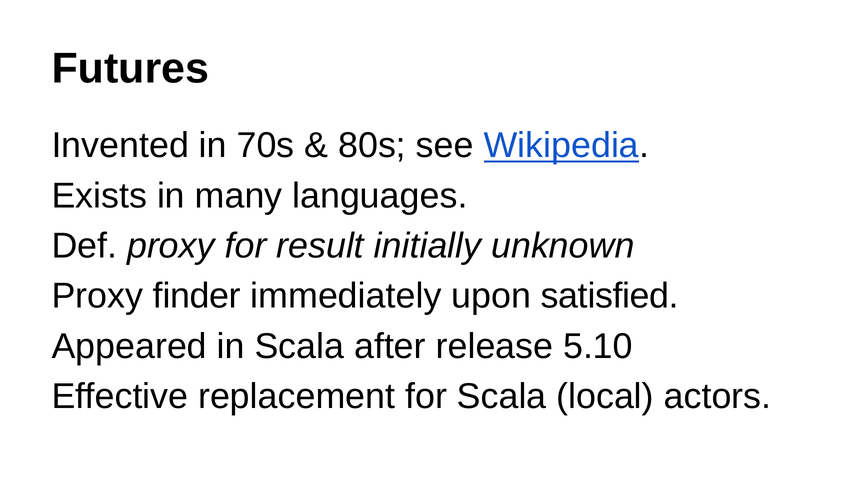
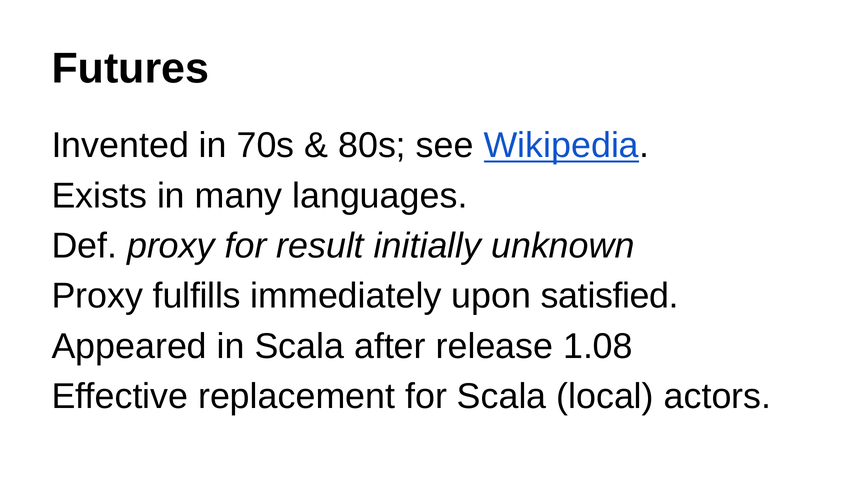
finder: finder -> fulfills (197, 296)
5.10: 5.10 -> 1.08 (598, 346)
